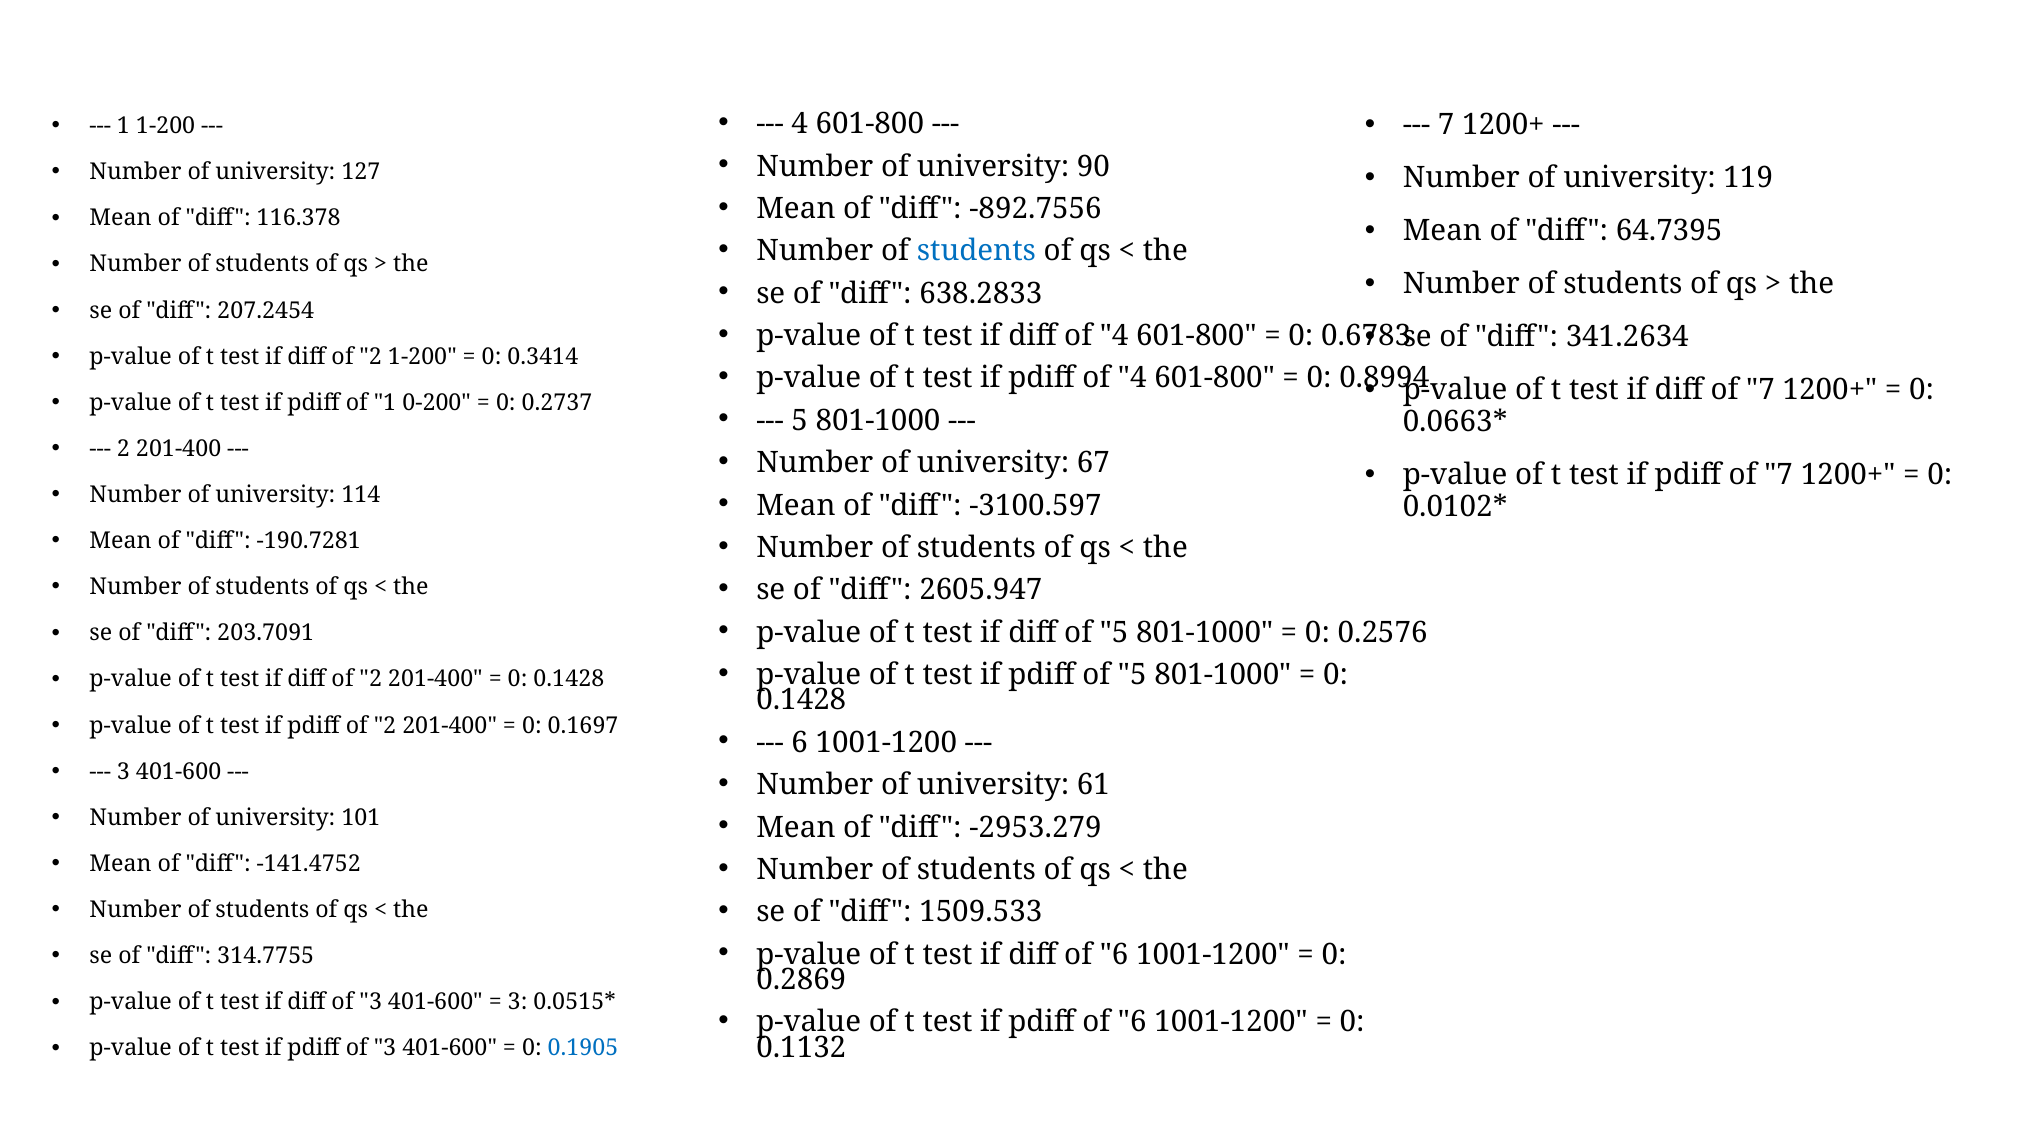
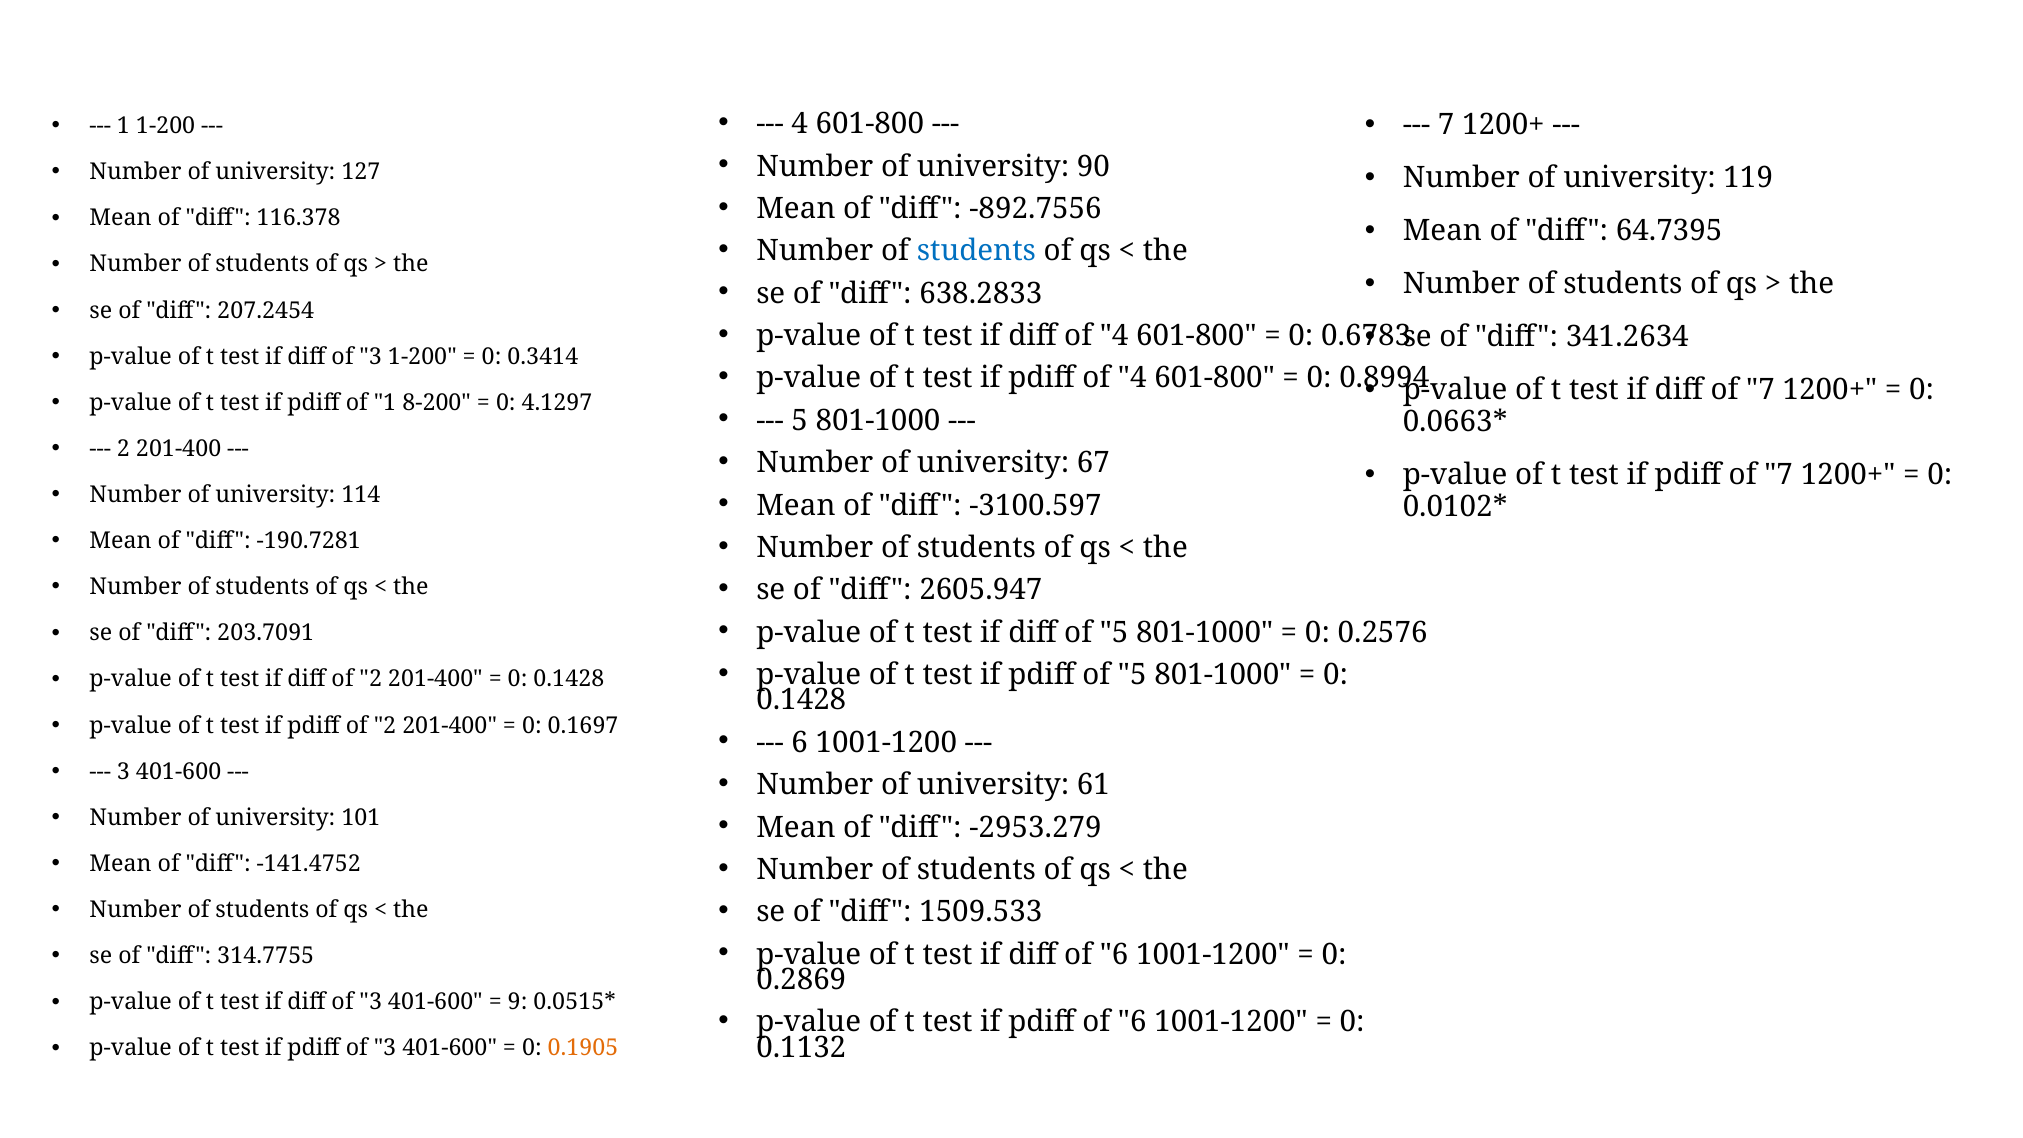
2: 2 -> 3 (371, 356)
0-200: 0-200 -> 8-200 (437, 403)
0.2737: 0.2737 -> 4.1297 (557, 403)
3: 3 -> 9 (518, 1002)
0.1905 colour: blue -> orange (583, 1048)
